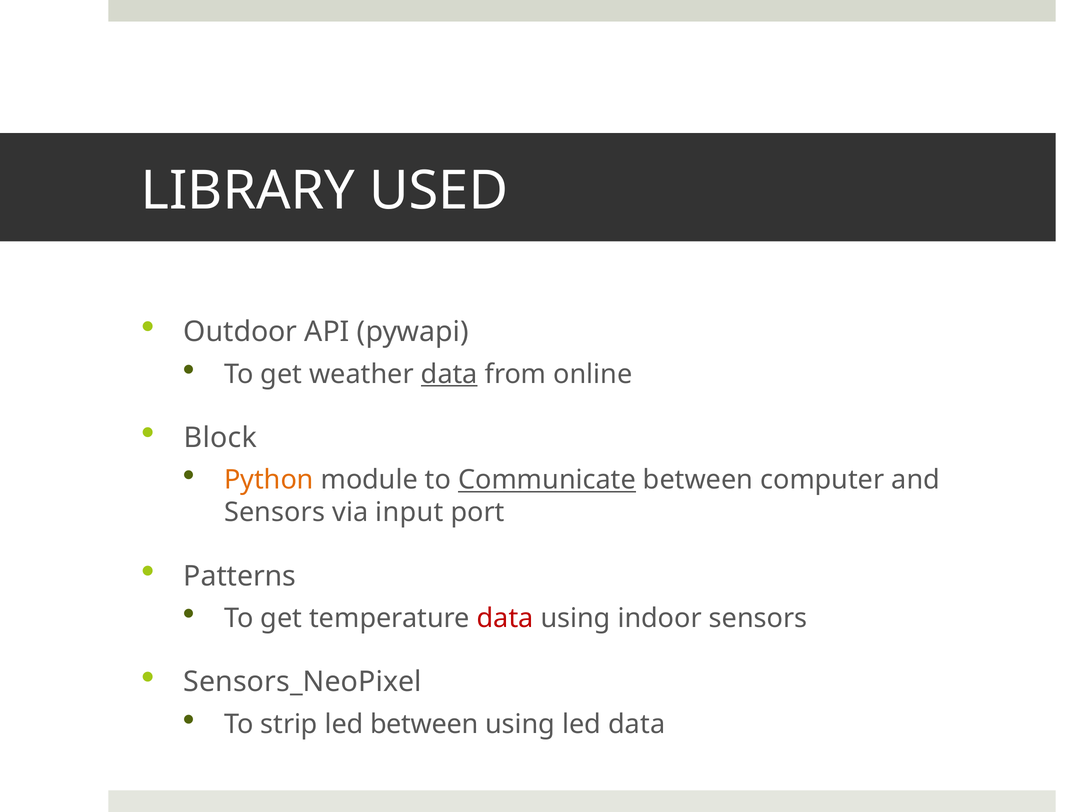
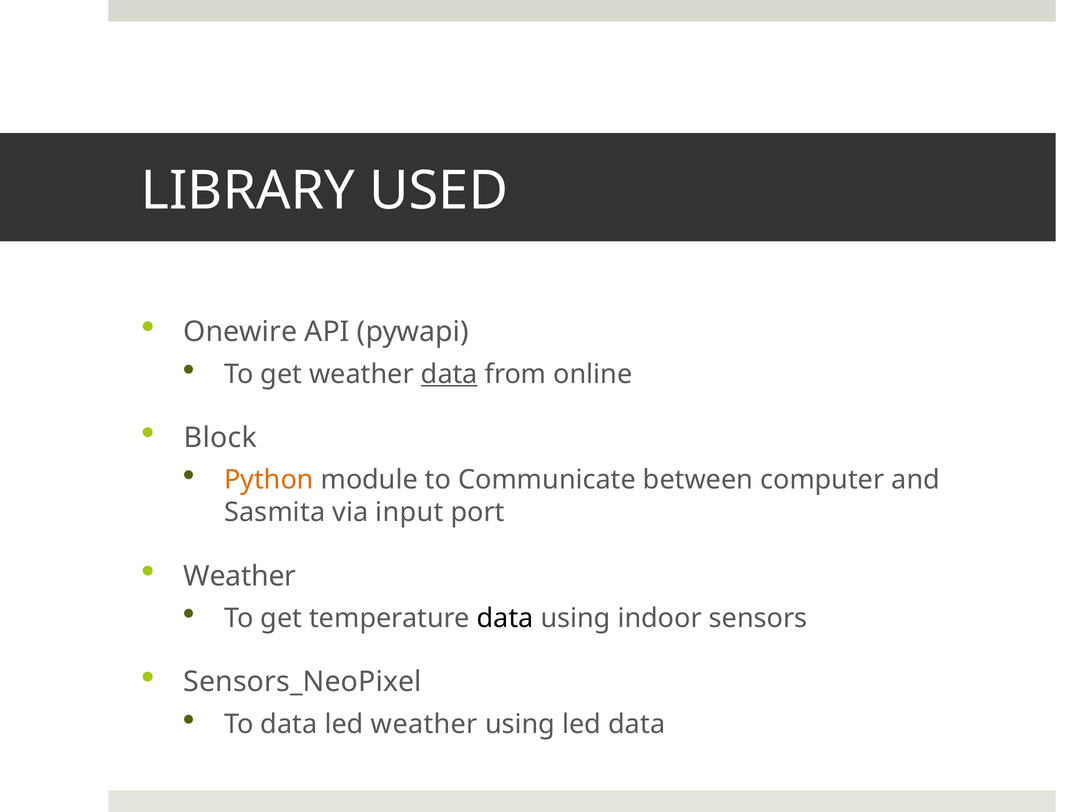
Outdoor: Outdoor -> Onewire (240, 332)
Communicate underline: present -> none (547, 480)
Sensors: Sensors -> Sasmita (275, 513)
Patterns: Patterns -> Weather (240, 576)
data colour: red -> black (505, 619)
To strip: strip -> data (289, 725)
led between: between -> weather (424, 725)
